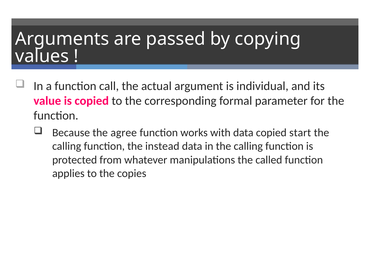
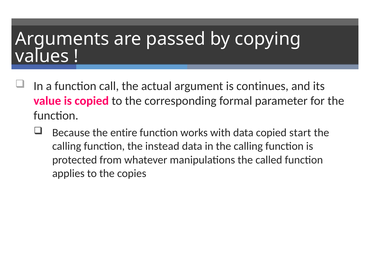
individual: individual -> continues (262, 86)
agree: agree -> entire (124, 133)
